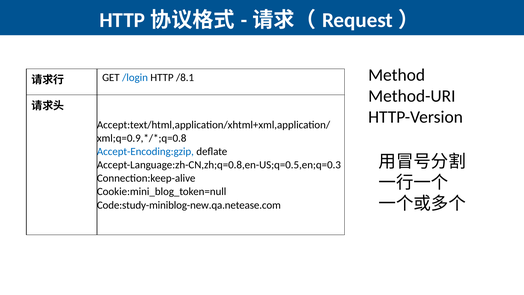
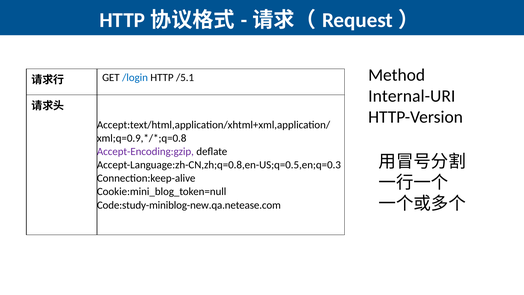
/8.1: /8.1 -> /5.1 (185, 78)
Method-URI: Method-URI -> Internal-URI (412, 96)
Accept-Encoding:gzip colour: blue -> purple (145, 151)
